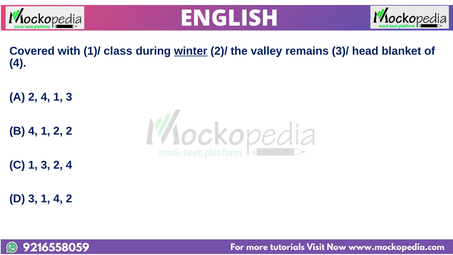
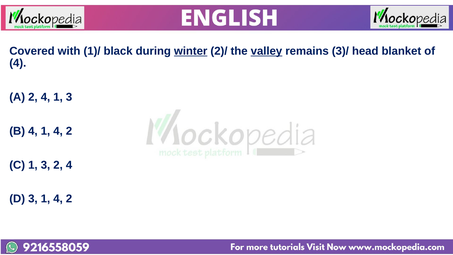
class: class -> black (118, 51)
valley underline: none -> present (266, 51)
4 1 2: 2 -> 4 (58, 131)
